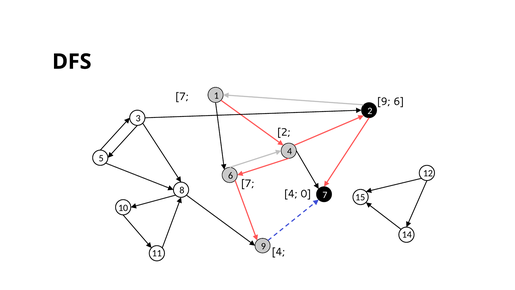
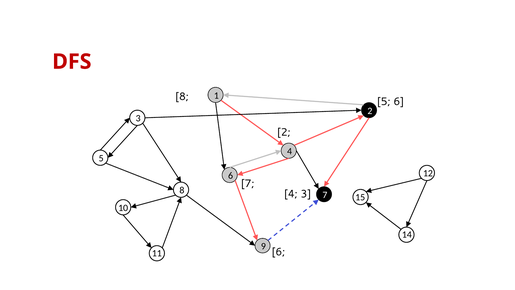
DFS colour: black -> red (72, 62)
7: 7 -> 8 (182, 96)
9: 9 -> 5 (384, 101)
4 0: 0 -> 3 (306, 194)
4: 4 -> 6 (278, 252)
